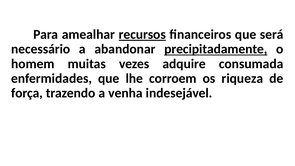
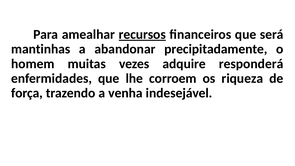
necessário: necessário -> mantinhas (41, 49)
precipitadamente underline: present -> none (216, 49)
consumada: consumada -> responderá (251, 64)
